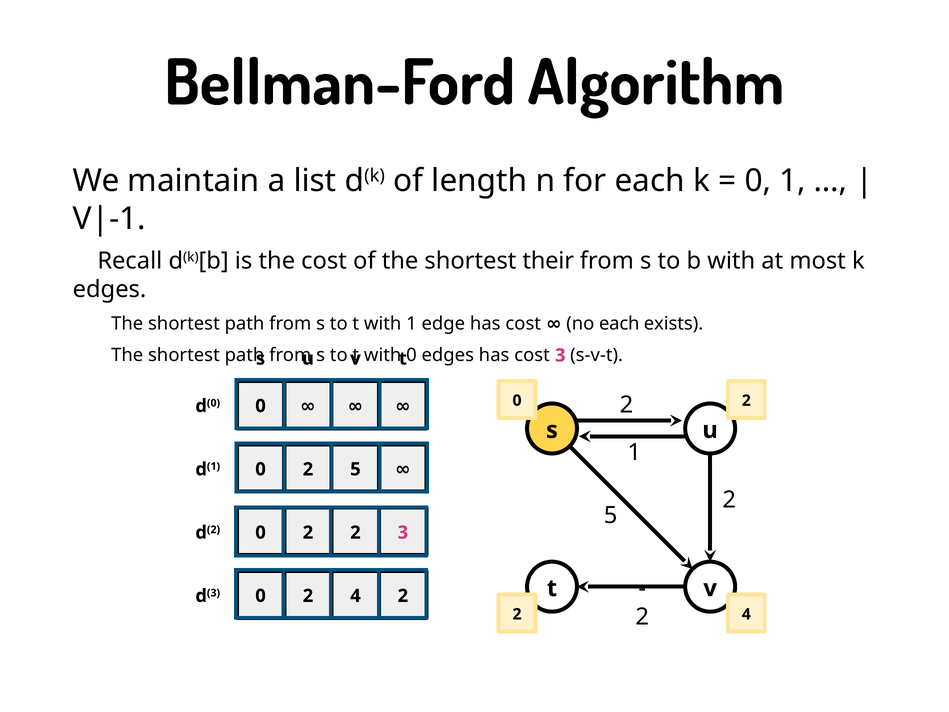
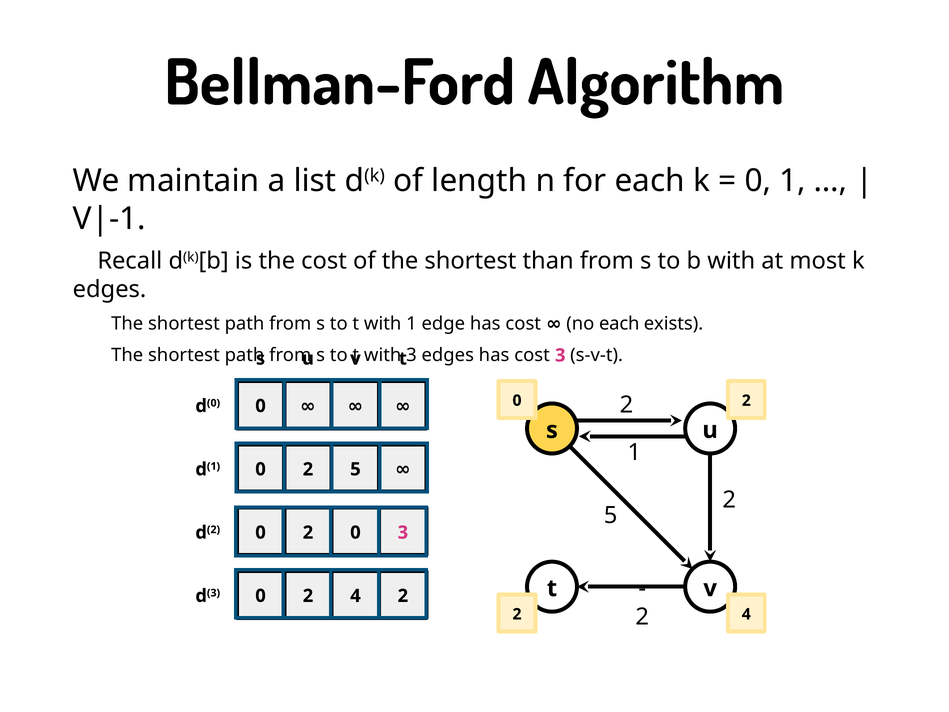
their: their -> than (548, 261)
with 0: 0 -> 3 (411, 355)
0 2 2: 2 -> 0 (355, 532)
